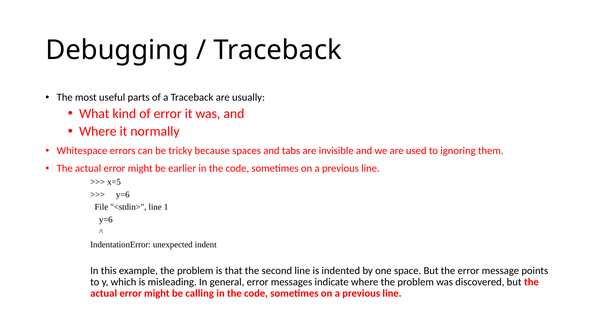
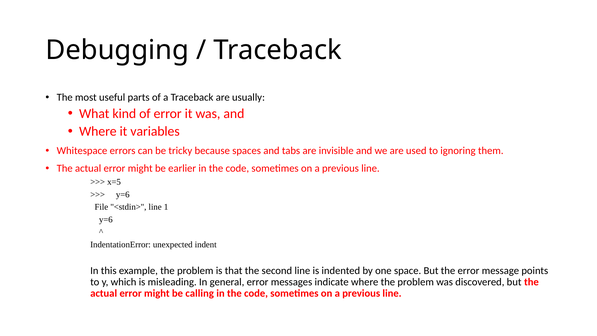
normally: normally -> variables (155, 131)
